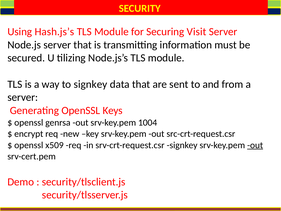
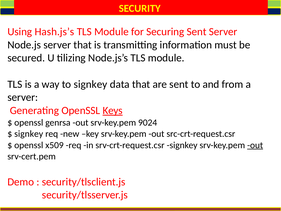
Securing Visit: Visit -> Sent (197, 32)
Keys underline: none -> present (113, 110)
1004: 1004 -> 9024 (148, 122)
encrypt: encrypt -> signkey (29, 134)
